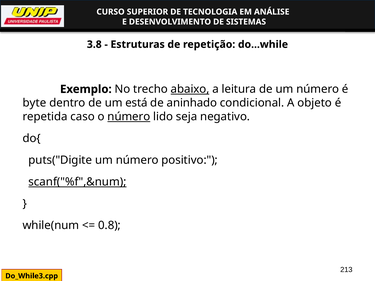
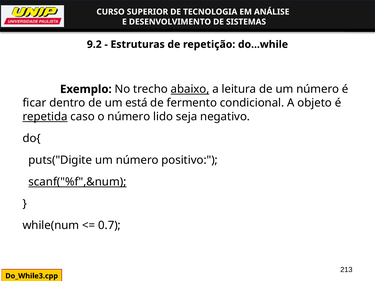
3.8: 3.8 -> 9.2 (94, 44)
byte: byte -> ficar (34, 103)
aninhado: aninhado -> fermento (192, 103)
repetida underline: none -> present (45, 117)
número underline: present -> none (129, 117)
0.8: 0.8 -> 0.7 (109, 226)
